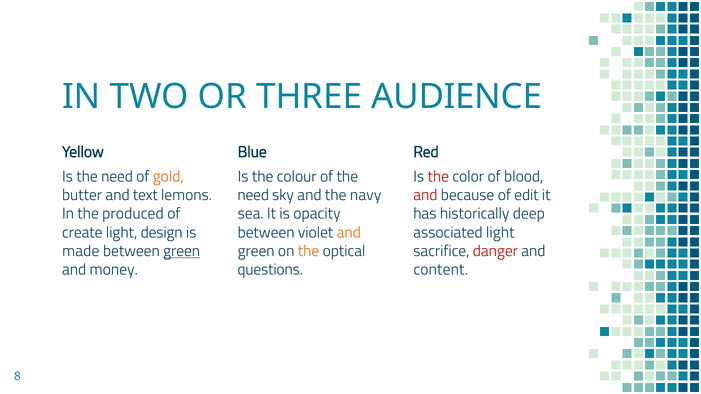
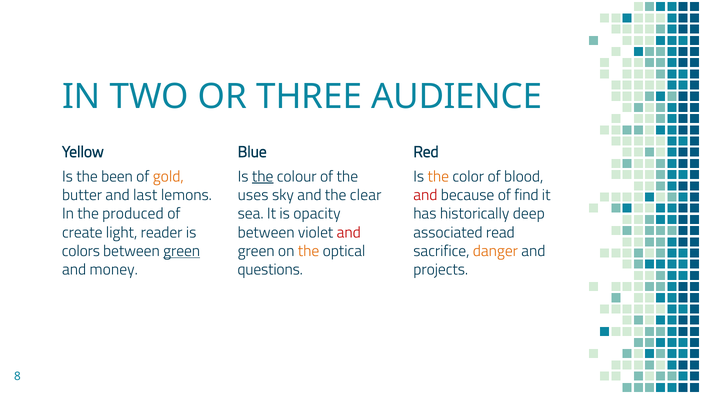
Is the need: need -> been (117, 177)
the underline: none -> present (263, 177)
the colour: red -> orange (438, 177)
text: text -> last (145, 195)
need: need -> uses (253, 195)
navy: navy -> clear (366, 195)
edit: edit -> find (526, 195)
design: design -> reader (162, 233)
and colour: orange -> red (349, 233)
associated light: light -> read (500, 233)
made: made -> colors (81, 251)
danger colour: red -> orange (495, 251)
content: content -> projects (441, 270)
